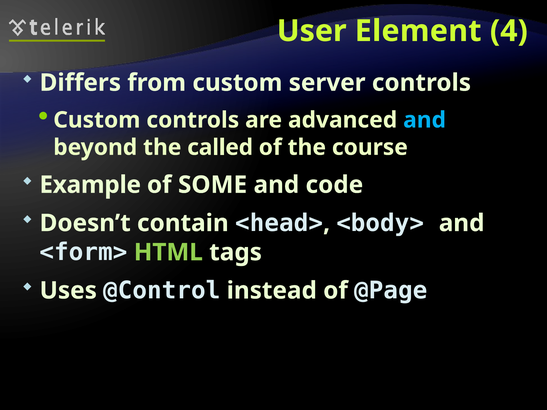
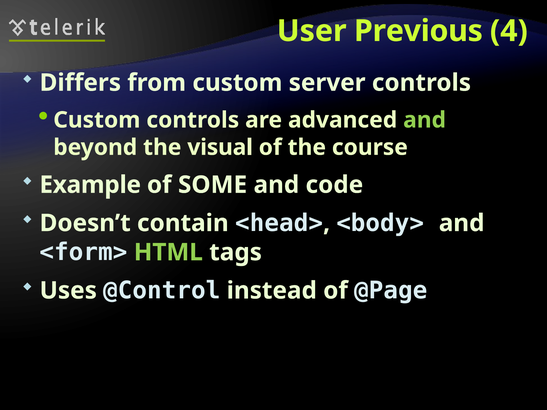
Element: Element -> Previous (418, 31)
and colour: light blue -> light green (425, 120)
called: called -> visual (220, 147)
